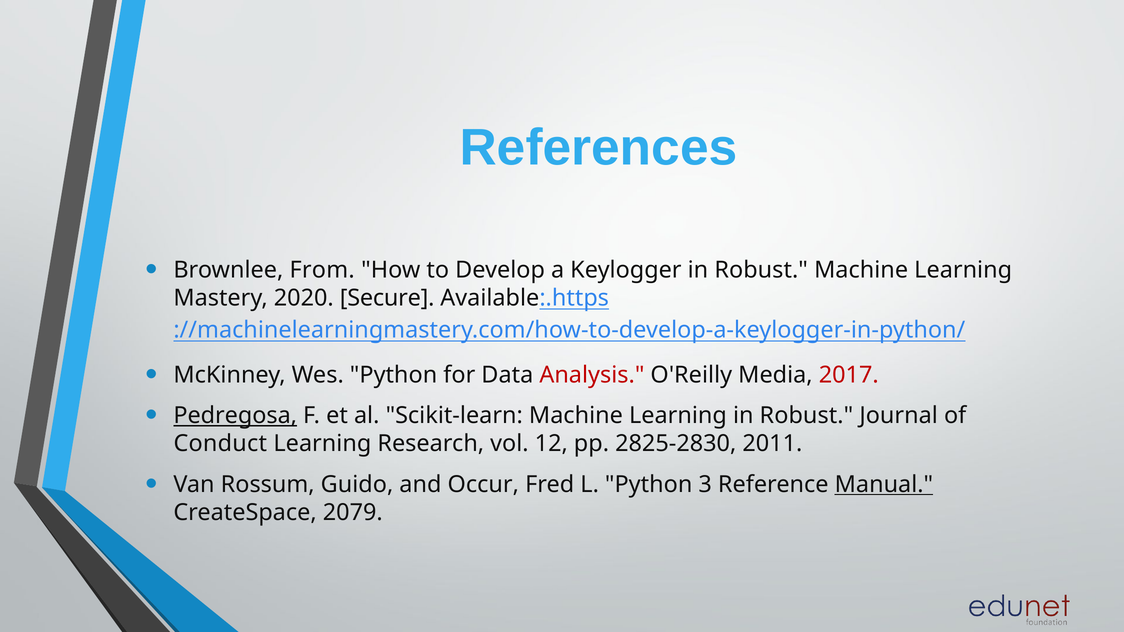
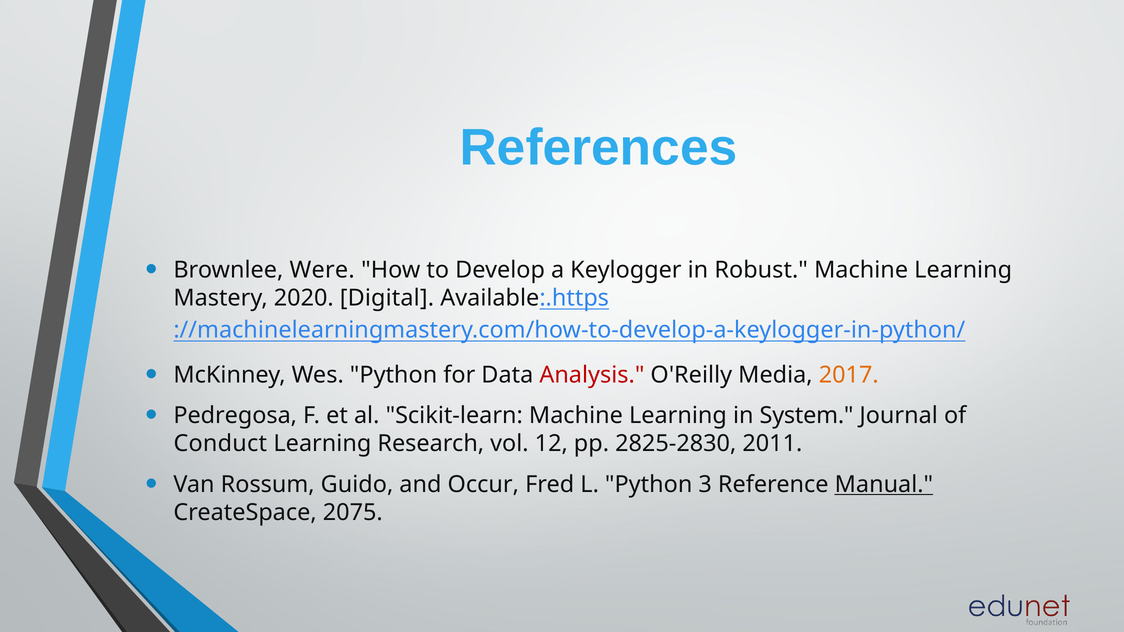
From: From -> Were (322, 270)
Secure: Secure -> Digital (387, 298)
2017 colour: red -> orange (849, 375)
Pedregosa underline: present -> none (235, 416)
Learning in Robust: Robust -> System (807, 416)
2079: 2079 -> 2075 (353, 513)
